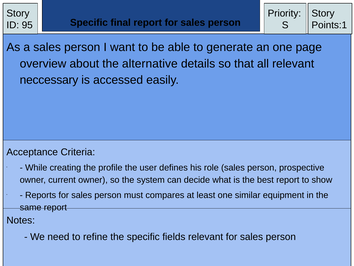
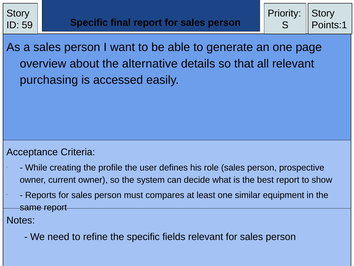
95: 95 -> 59 (27, 25)
neccessary: neccessary -> purchasing (49, 80)
